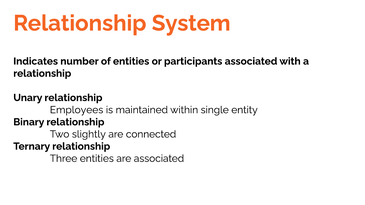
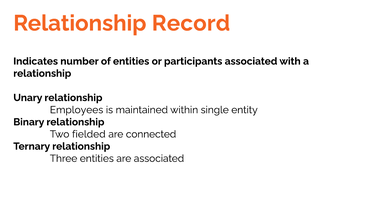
System: System -> Record (191, 23)
slightly: slightly -> fielded (89, 134)
